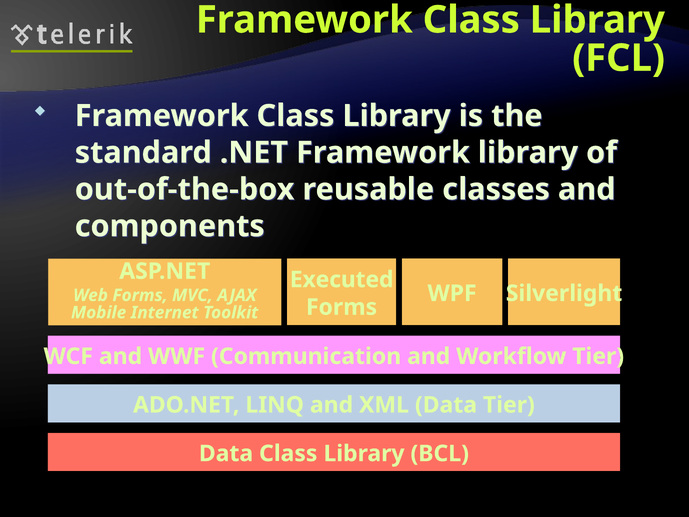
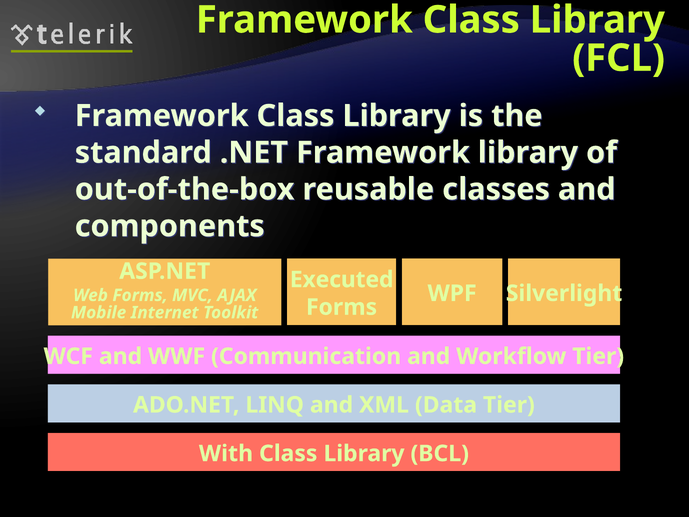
Data: Data -> With (226, 453)
